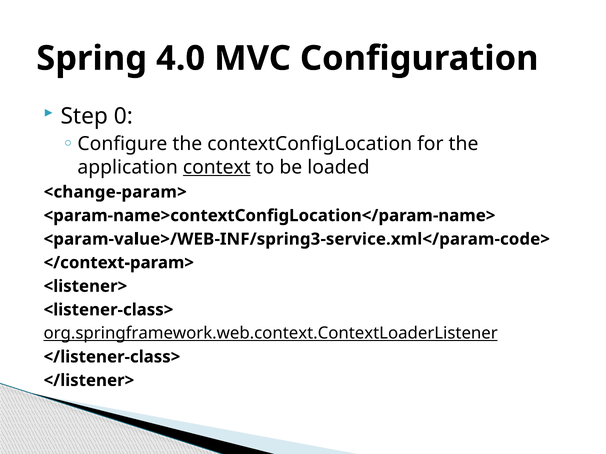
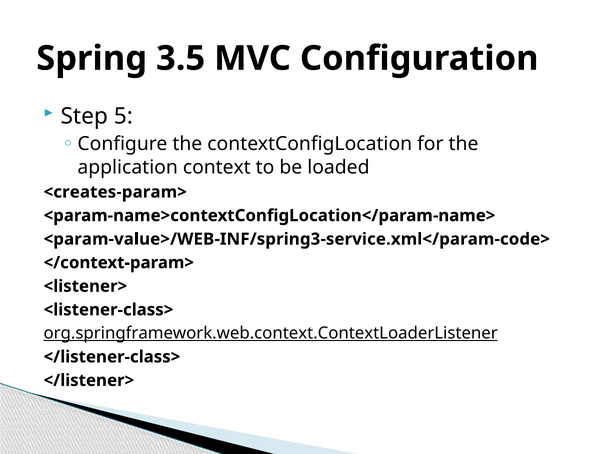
4.0: 4.0 -> 3.5 (181, 58)
0: 0 -> 5 (123, 116)
context underline: present -> none (217, 167)
<change-param>: <change-param> -> <creates-param> (115, 192)
